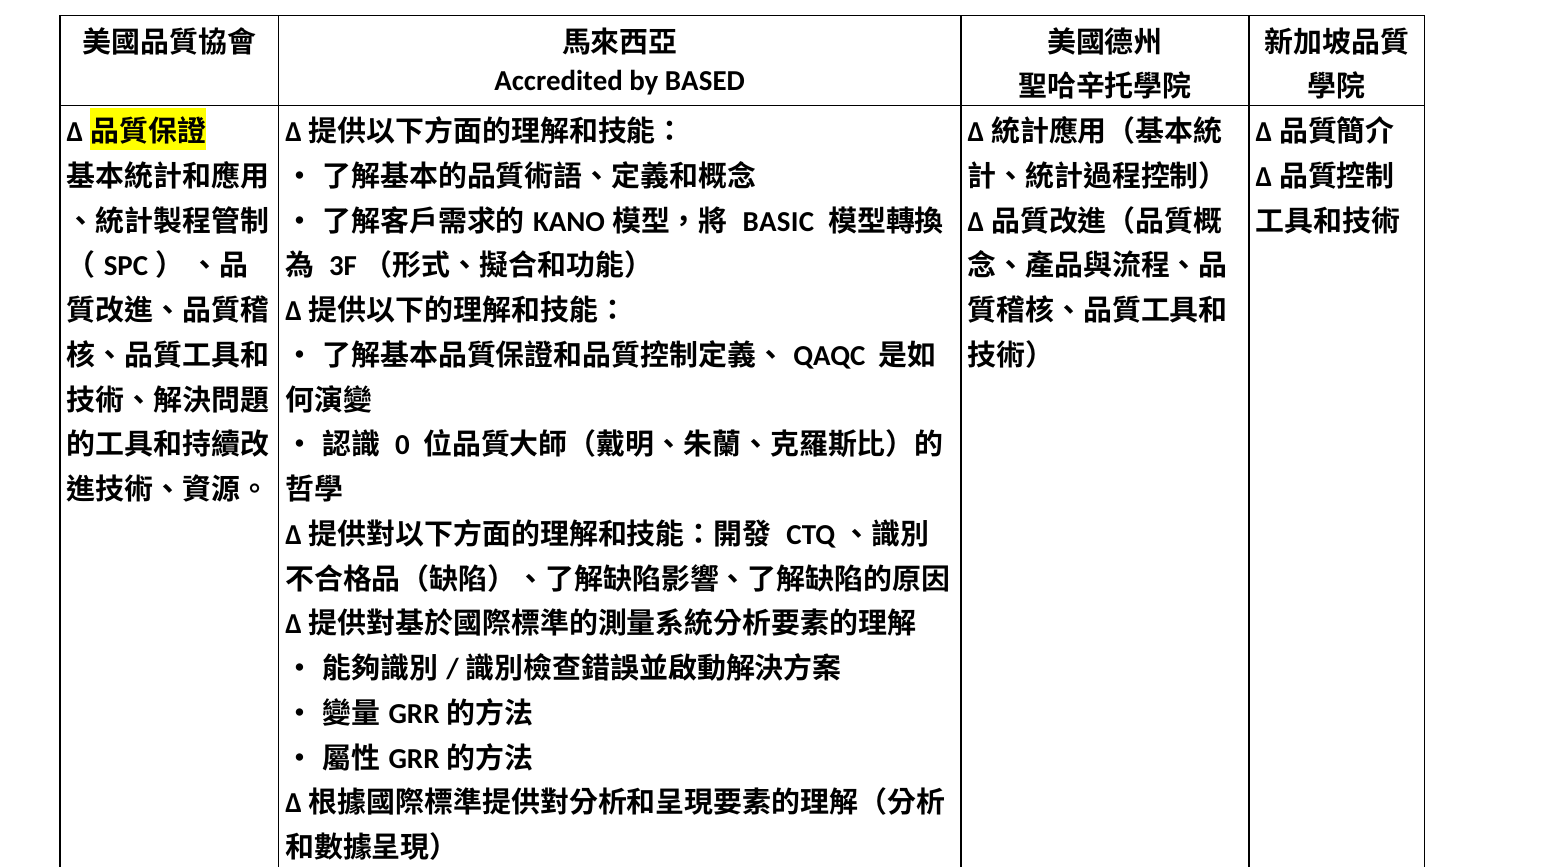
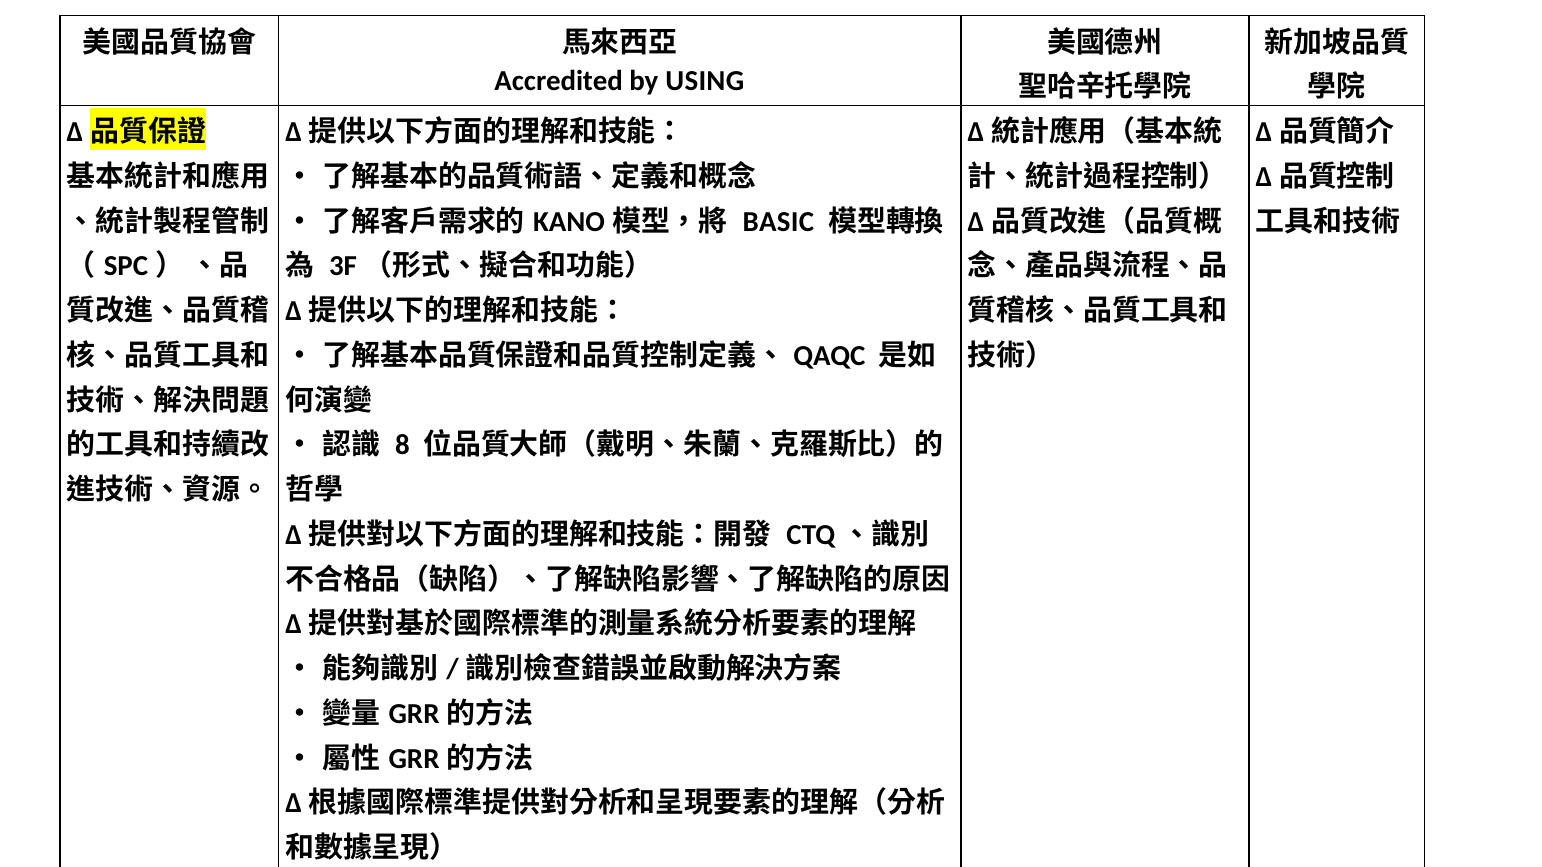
BASED: BASED -> USING (705, 81)
0: 0 -> 8 (403, 446)
